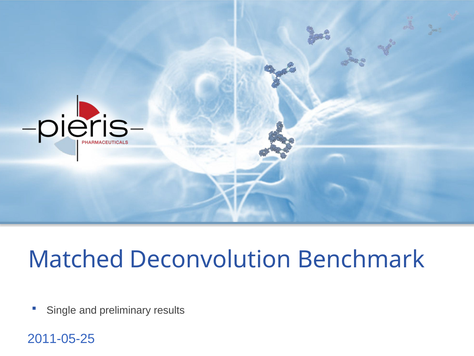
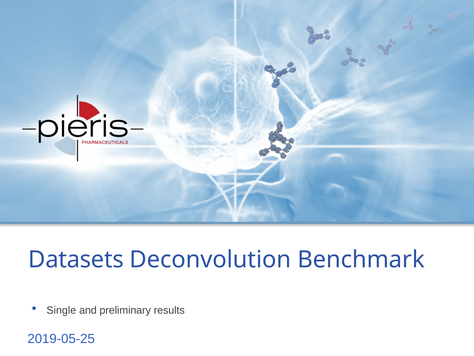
Matched: Matched -> Datasets (76, 259)
2011-05-25: 2011-05-25 -> 2019-05-25 (61, 338)
